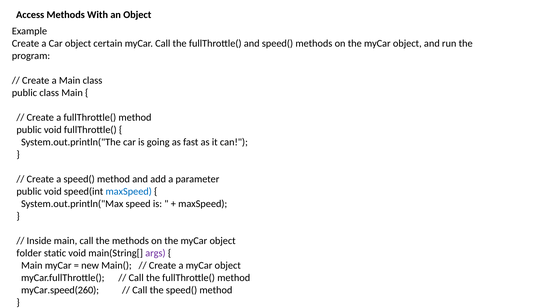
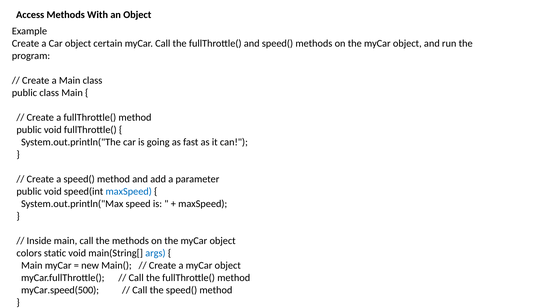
folder: folder -> colors (29, 253)
args colour: purple -> blue (155, 253)
myCar.speed(260: myCar.speed(260 -> myCar.speed(500 (60, 290)
